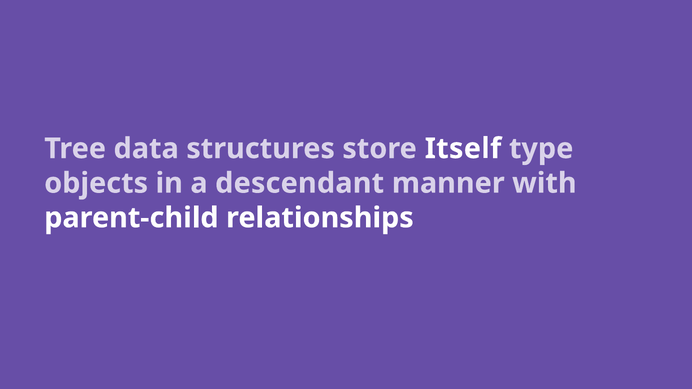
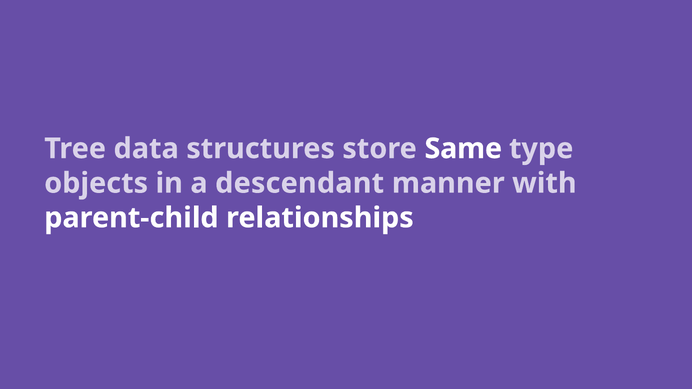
Itself: Itself -> Same (463, 149)
